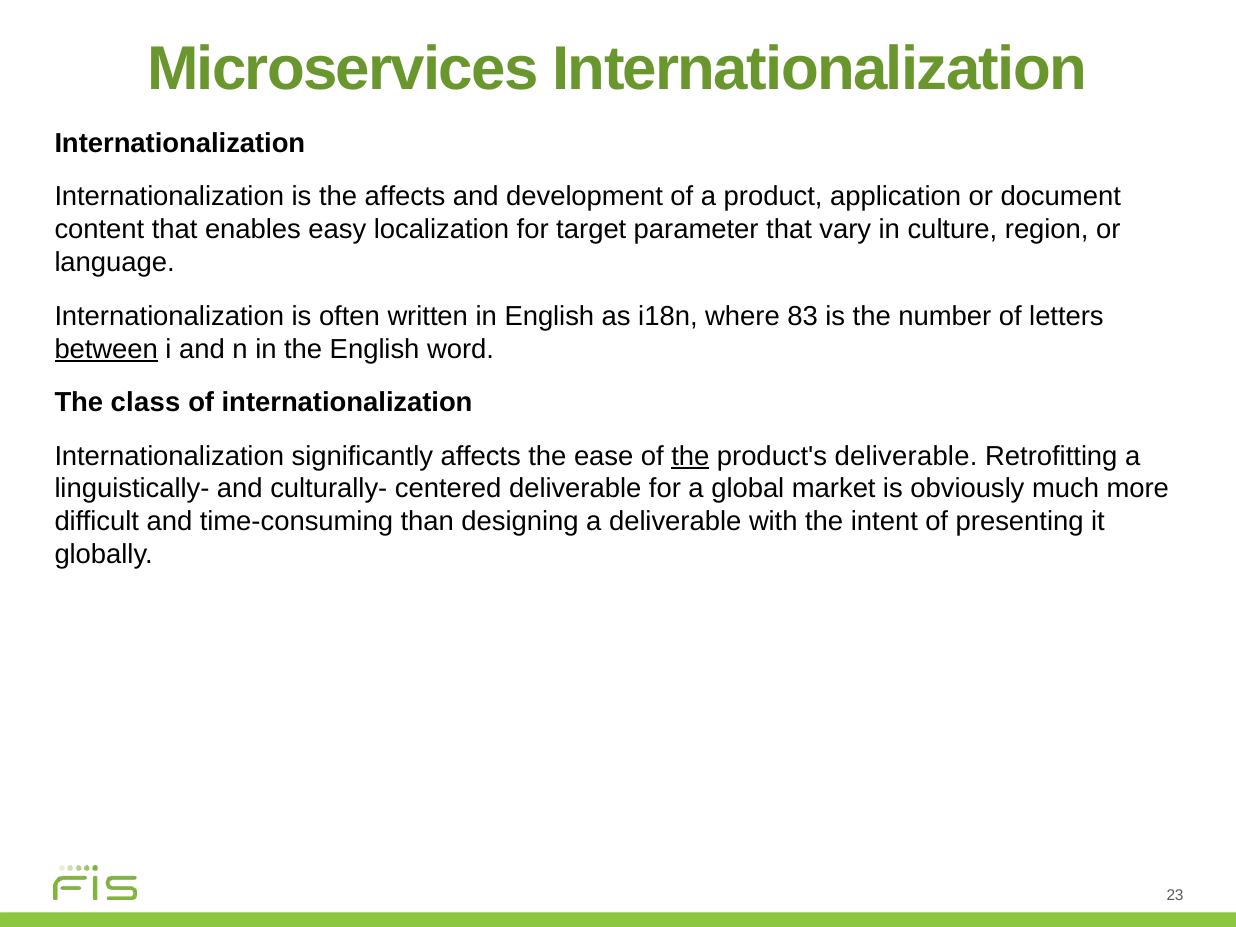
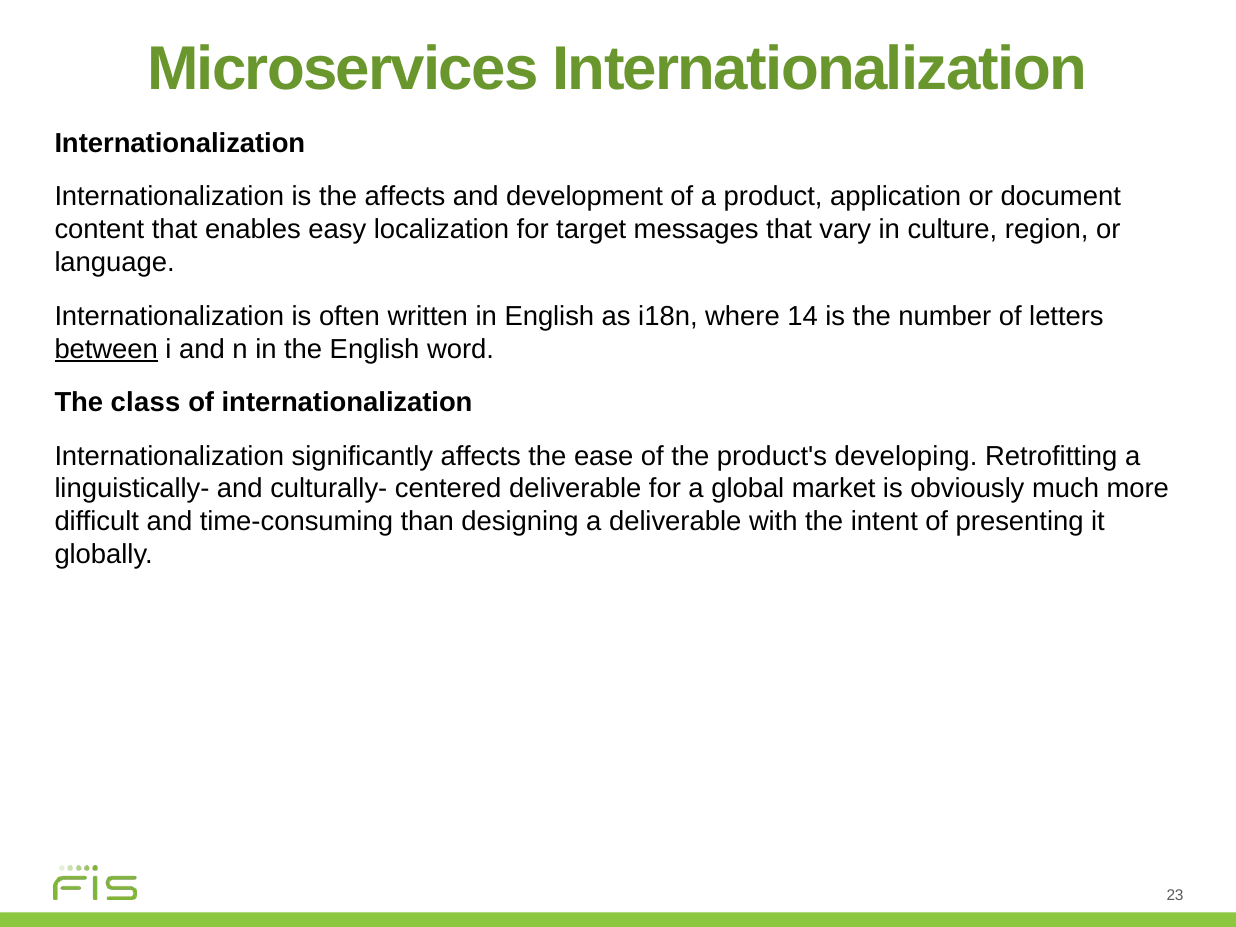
parameter: parameter -> messages (696, 230)
83: 83 -> 14 (803, 316)
the underline: present -> none (690, 456)
product's deliverable: deliverable -> developing (906, 456)
